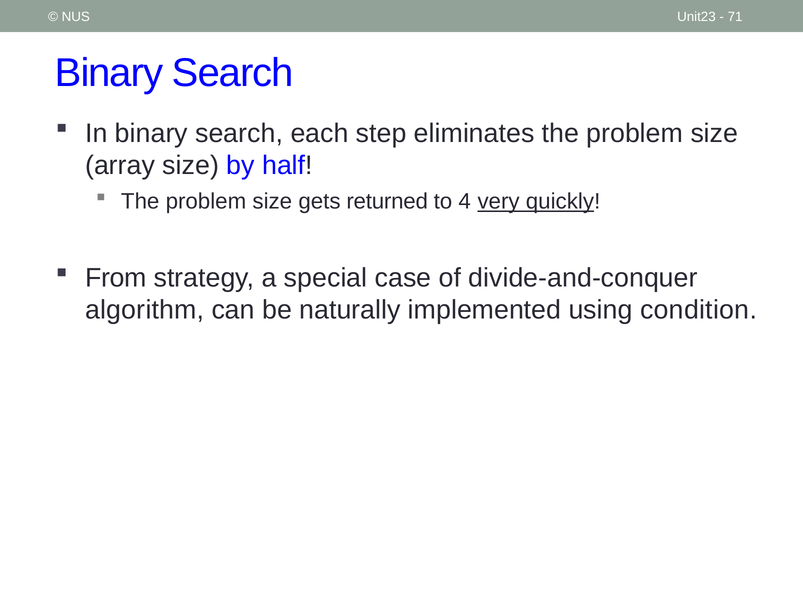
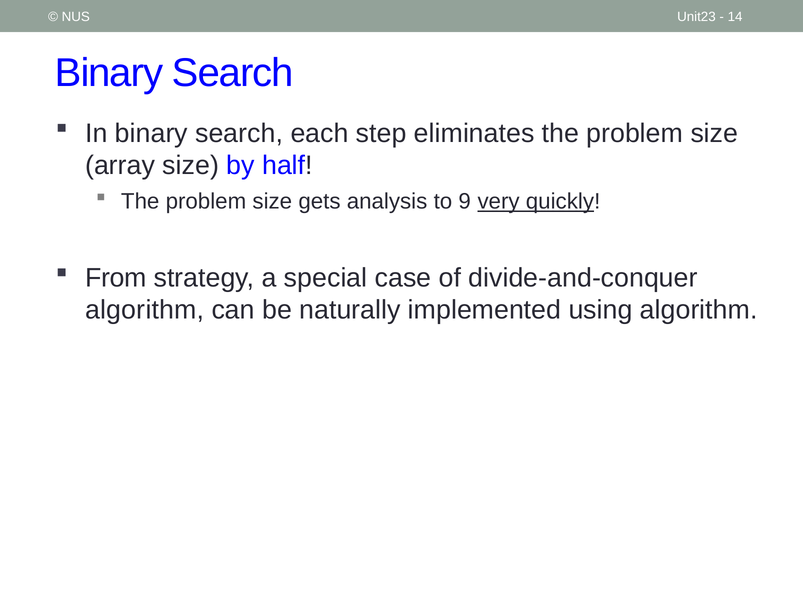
71: 71 -> 14 (735, 17)
returned: returned -> analysis (387, 201)
4: 4 -> 9 (465, 201)
using condition: condition -> algorithm (699, 310)
